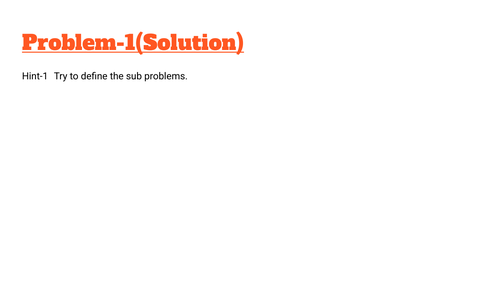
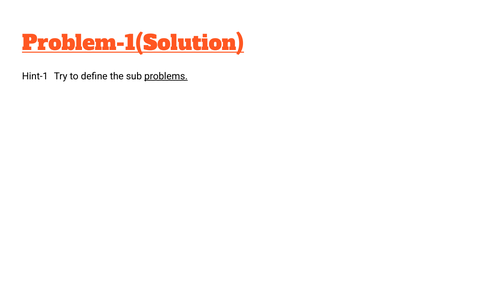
problems underline: none -> present (166, 76)
